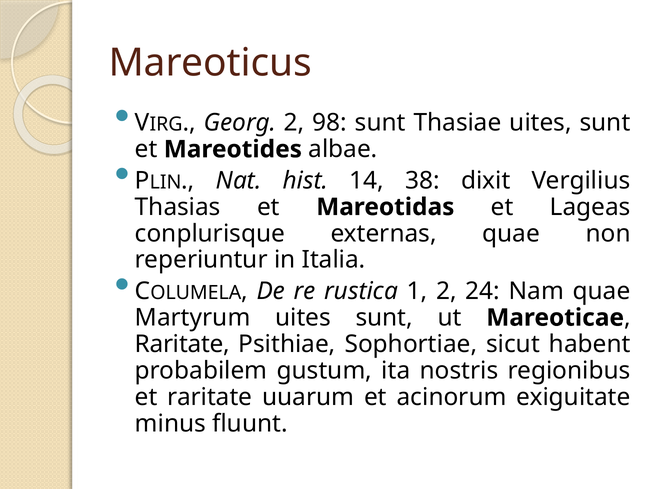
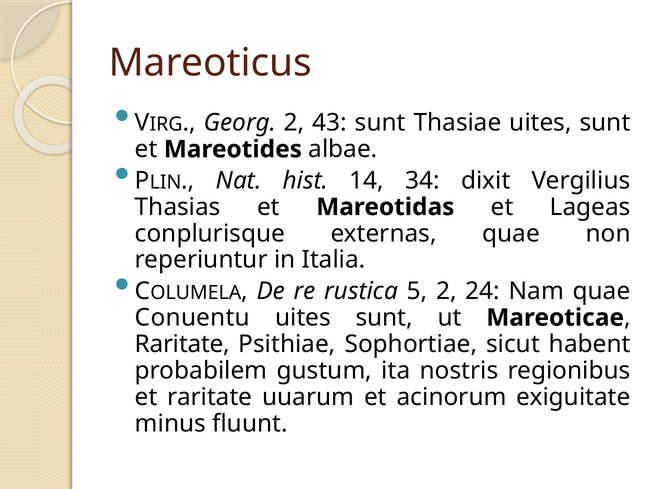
98: 98 -> 43 (330, 123)
38: 38 -> 34 (423, 181)
1: 1 -> 5 (417, 291)
Martyrum: Martyrum -> Conuentu (193, 318)
